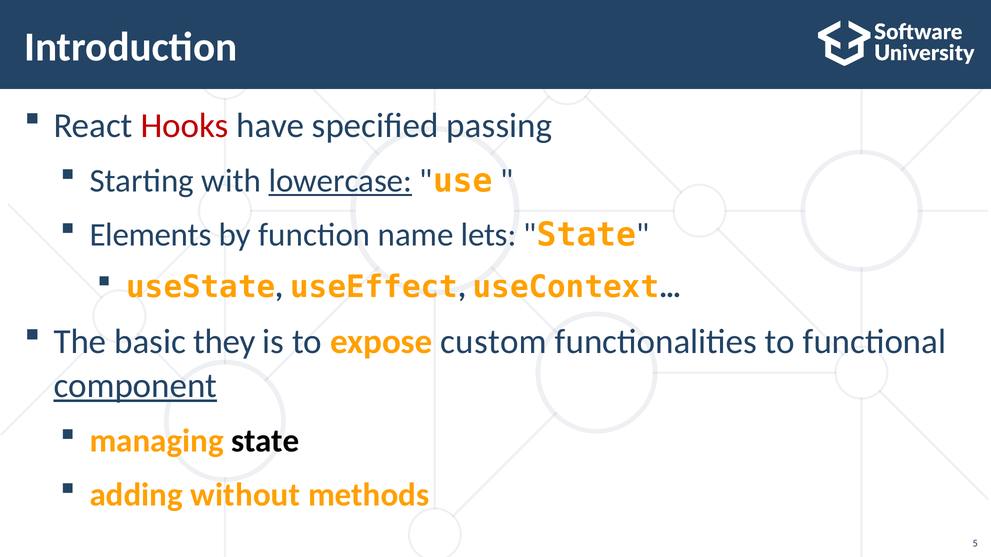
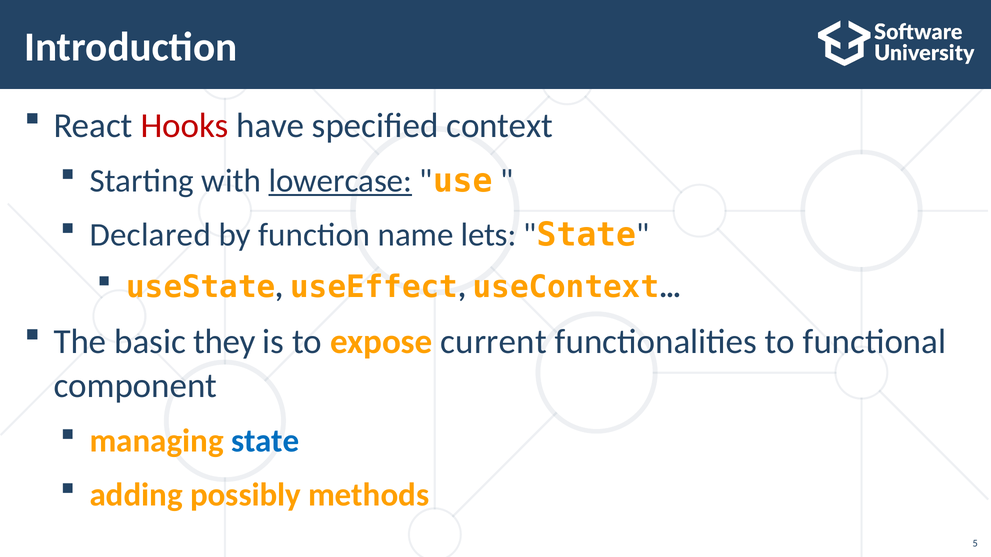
passing: passing -> context (500, 126)
Elements: Elements -> Declared (150, 235)
custom: custom -> current (494, 342)
component underline: present -> none (135, 386)
state colour: black -> blue (265, 441)
without: without -> possibly (245, 495)
